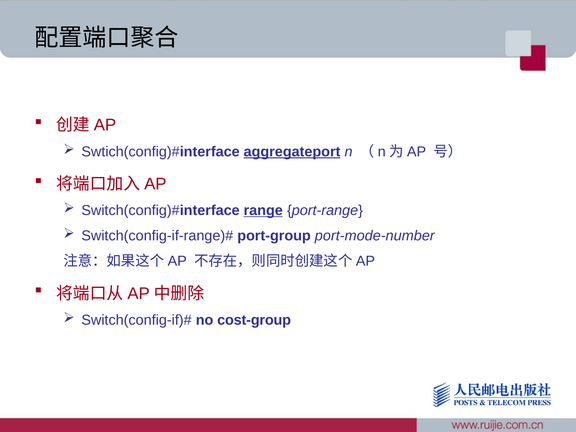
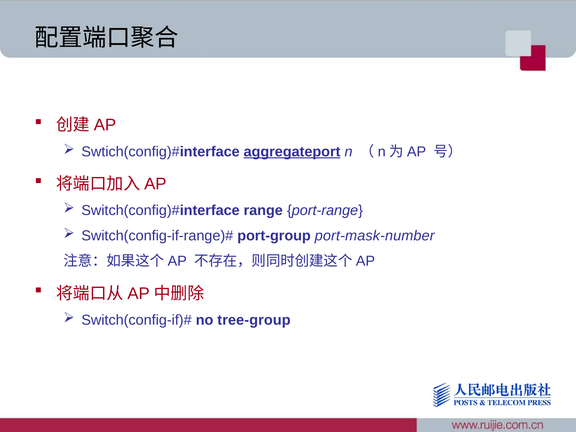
range underline: present -> none (263, 211)
port-mode-number: port-mode-number -> port-mask-number (375, 236)
cost-group: cost-group -> tree-group (254, 320)
